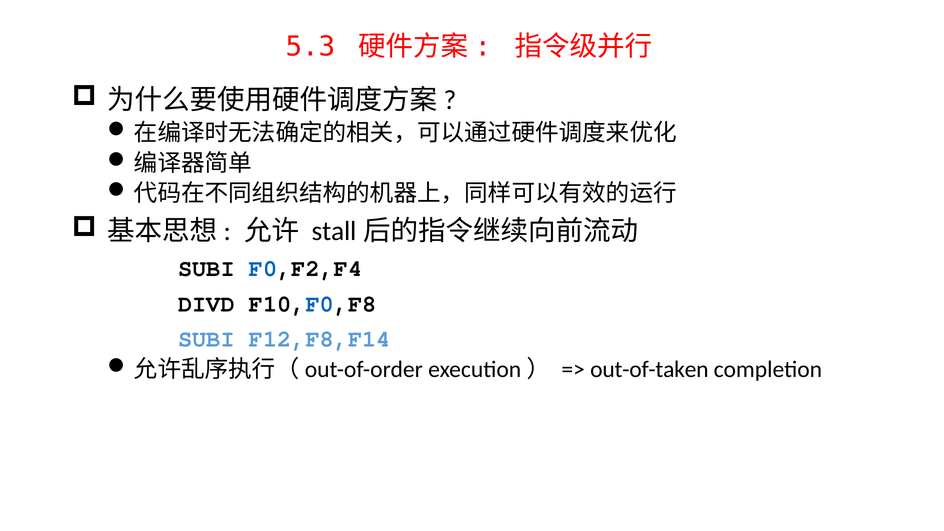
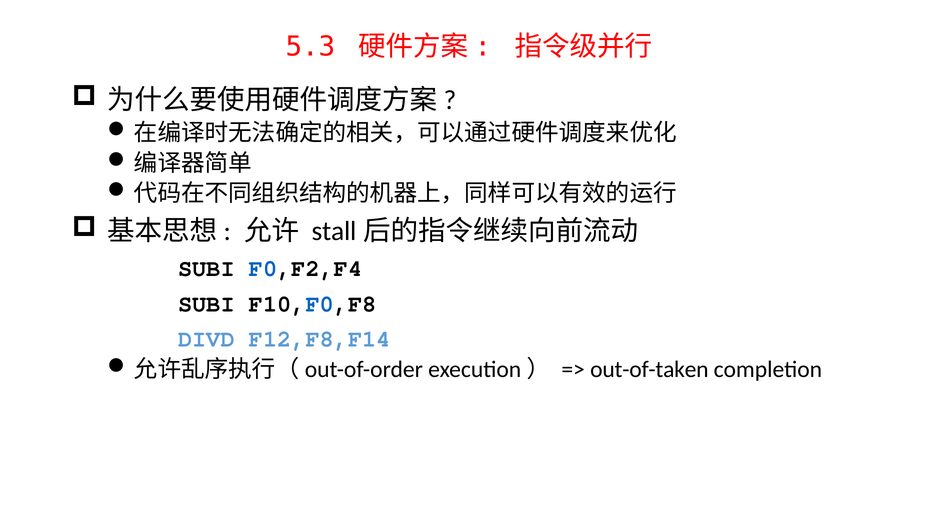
DIVD: DIVD -> SUBI (206, 304)
SUBI: SUBI -> DIVD (206, 339)
